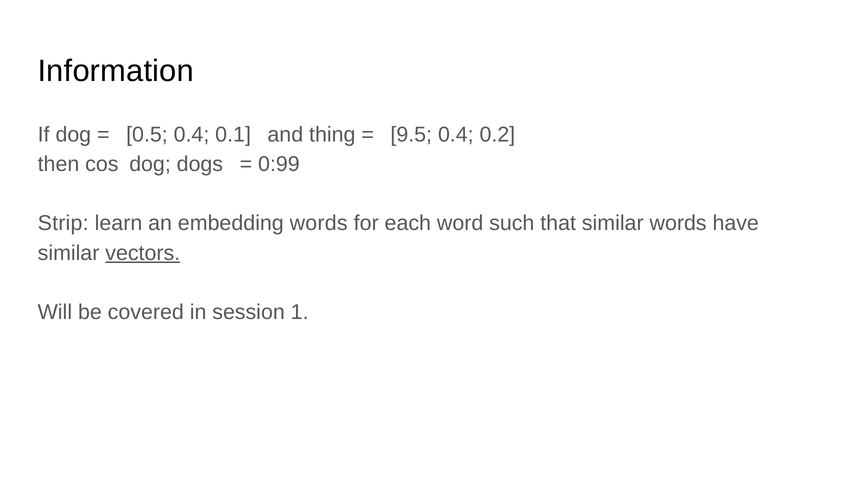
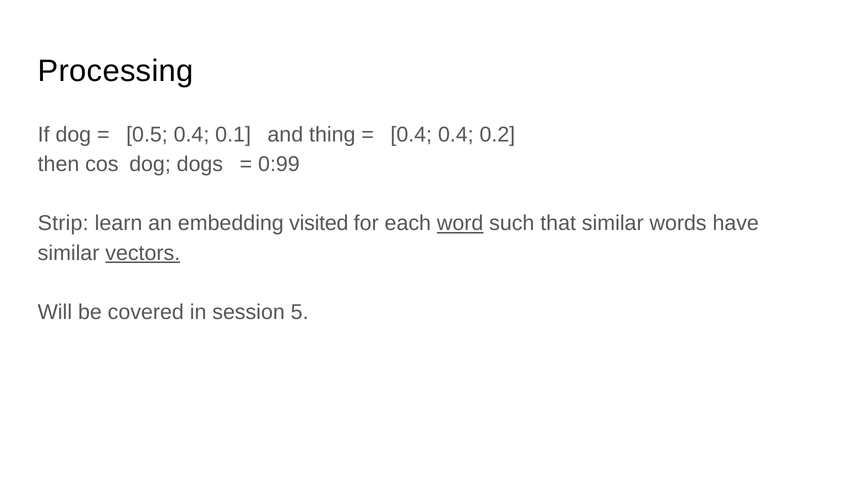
Information: Information -> Processing (116, 71)
9.5: 9.5 -> 0.4 (411, 135)
embedding words: words -> visited (319, 223)
word underline: none -> present (460, 223)
1: 1 -> 5 (300, 312)
